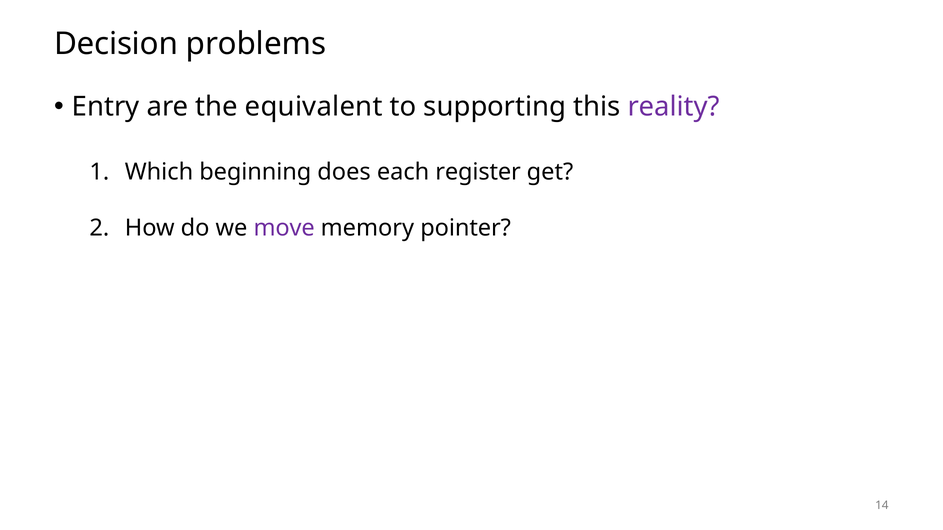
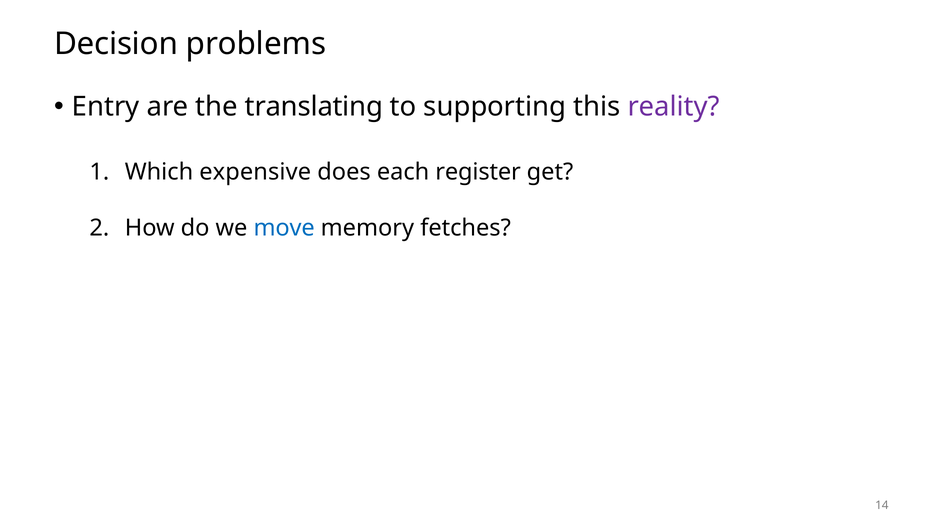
equivalent: equivalent -> translating (314, 107)
beginning: beginning -> expensive (255, 172)
move colour: purple -> blue (284, 228)
pointer: pointer -> fetches (466, 228)
